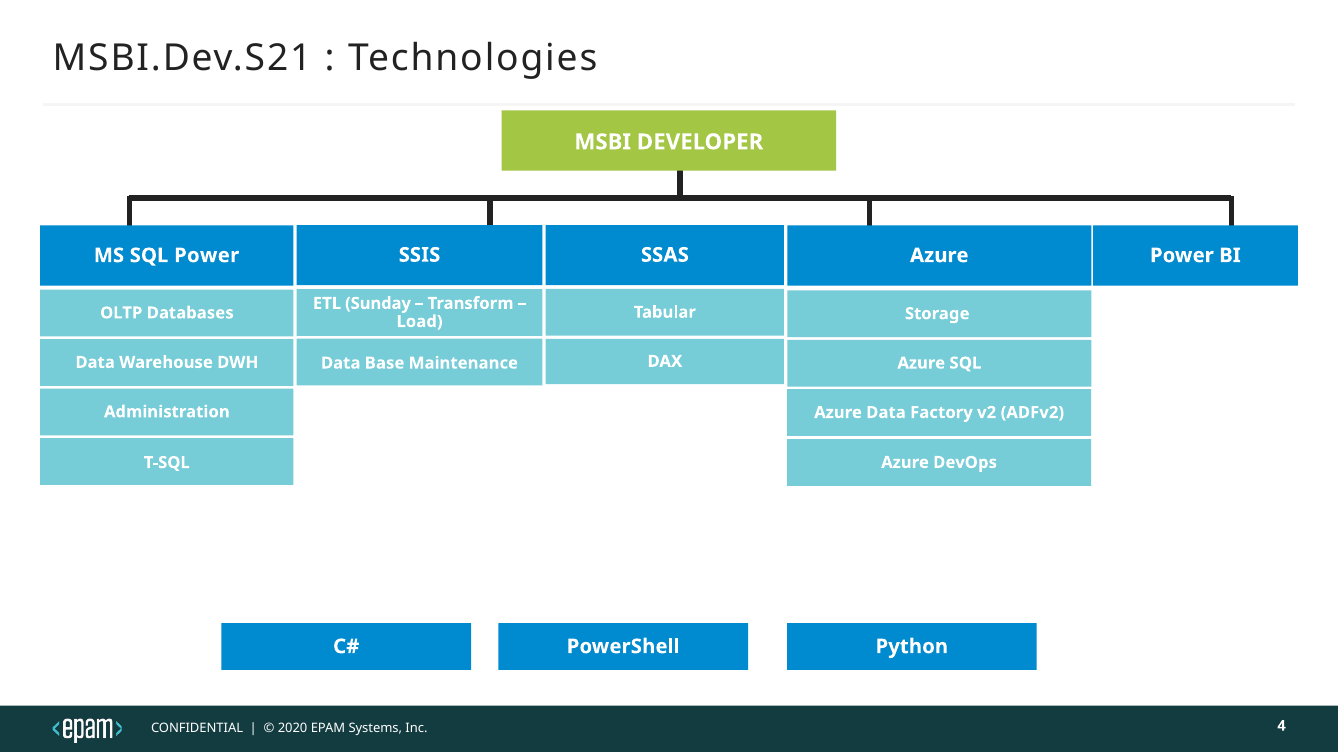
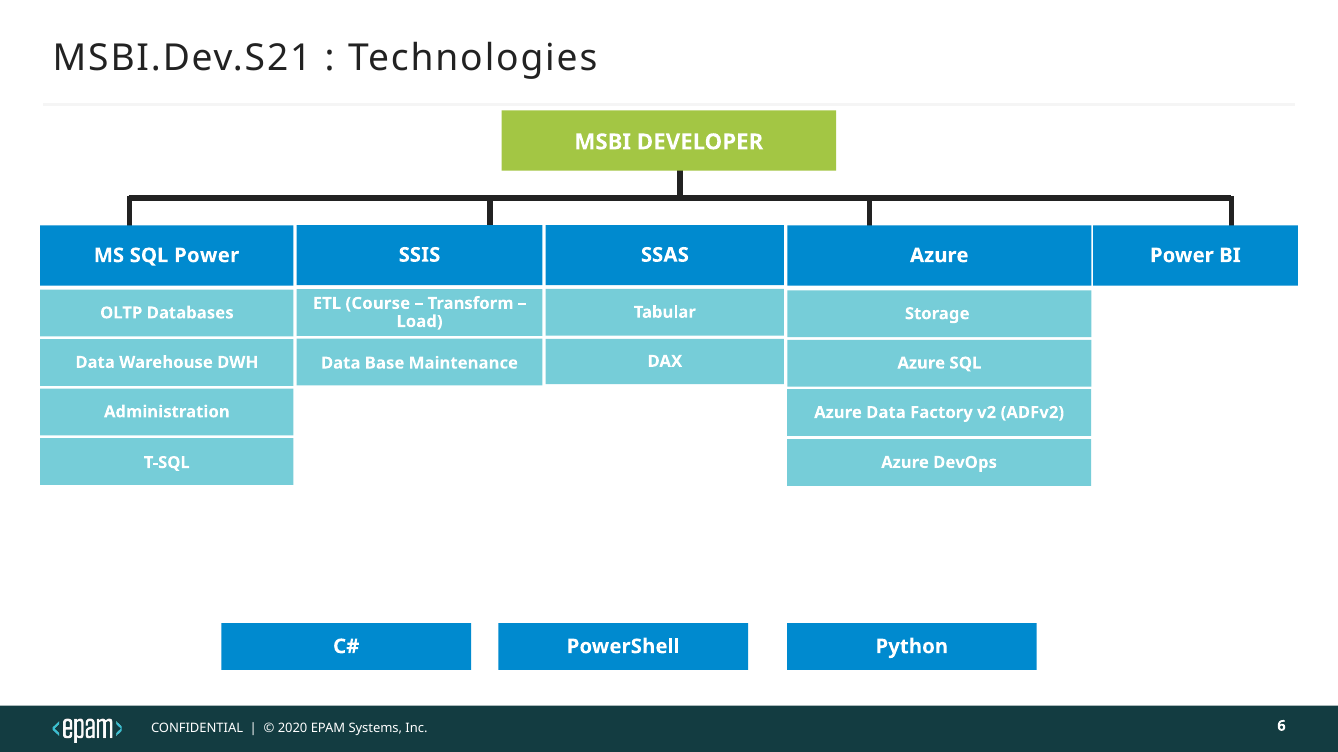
Sunday: Sunday -> Course (378, 304)
4: 4 -> 6 (1282, 726)
